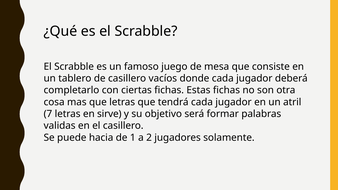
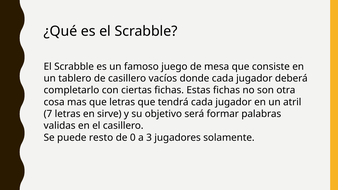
hacia: hacia -> resto (101, 138)
1: 1 -> 0 (133, 138)
2: 2 -> 3 (149, 138)
